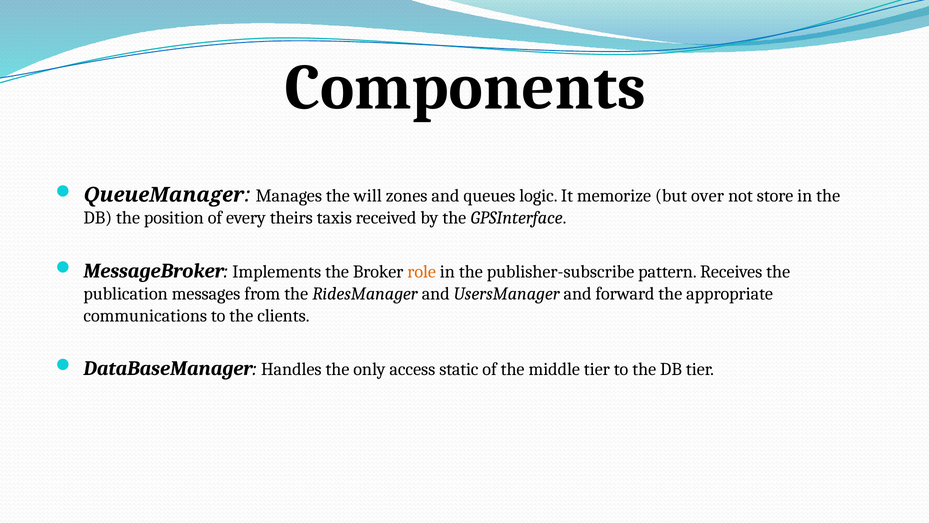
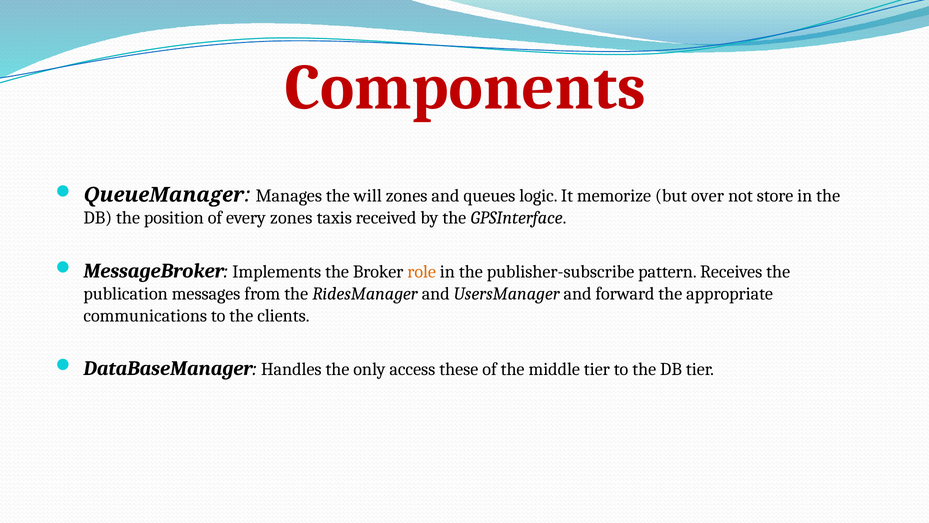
Components colour: black -> red (465, 87)
every theirs: theirs -> zones (291, 218)
static: static -> these (459, 369)
